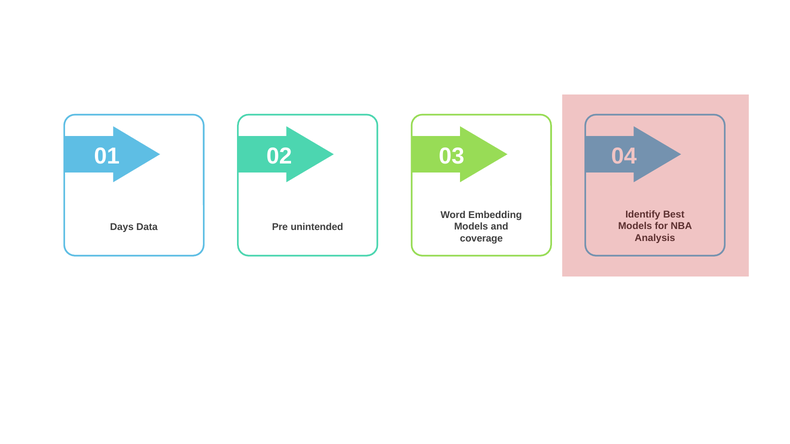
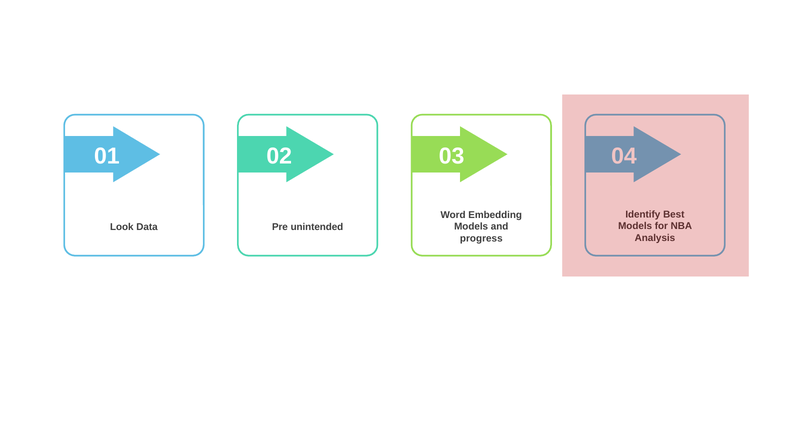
Days: Days -> Look (122, 227)
coverage: coverage -> progress (481, 239)
